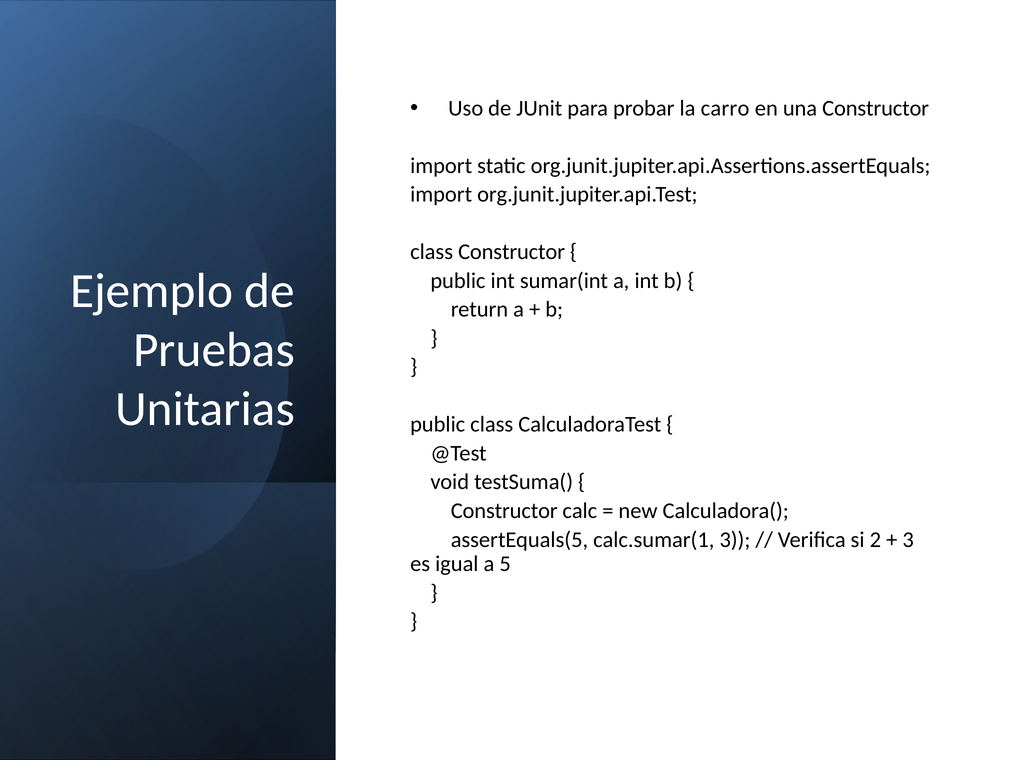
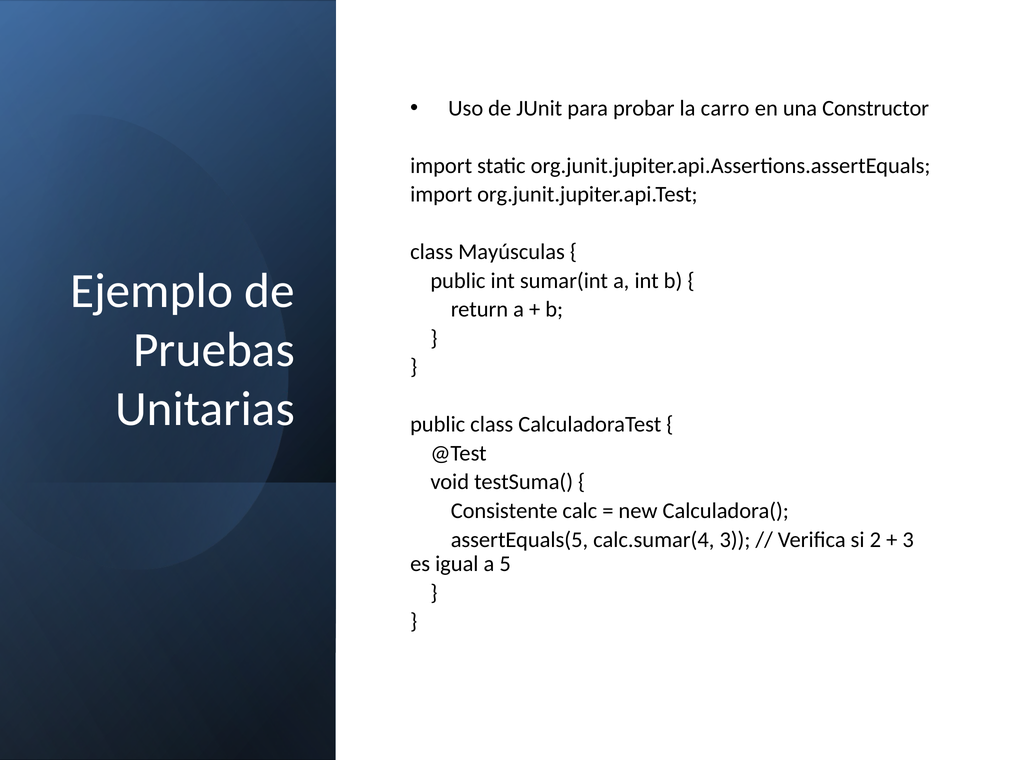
class Constructor: Constructor -> Mayúsculas (512, 252)
Constructor: Constructor -> Consistente (504, 511)
calc.sumar(1: calc.sumar(1 -> calc.sumar(4 (654, 540)
